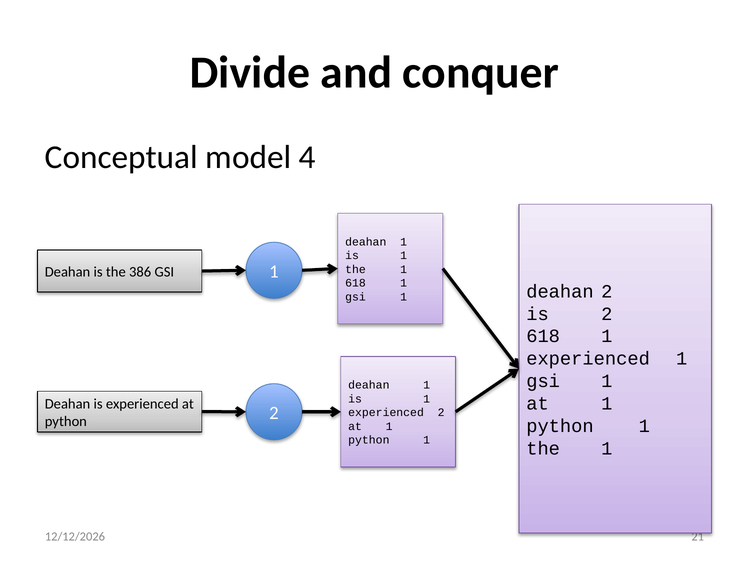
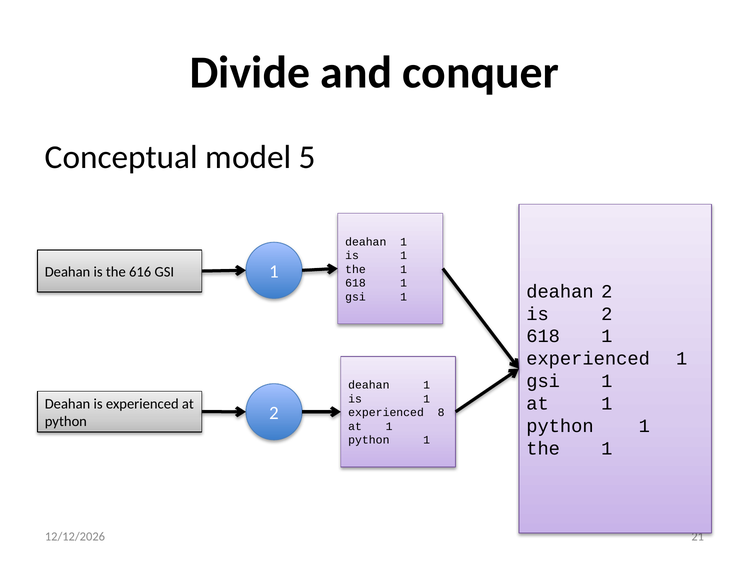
4: 4 -> 5 (307, 157)
386: 386 -> 616 (140, 272)
experienced 2: 2 -> 8 (441, 412)
